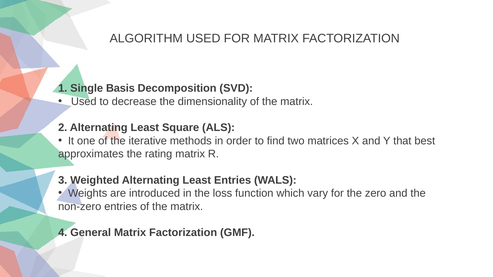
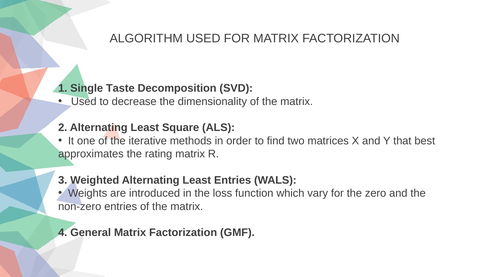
Basis: Basis -> Taste (120, 88)
